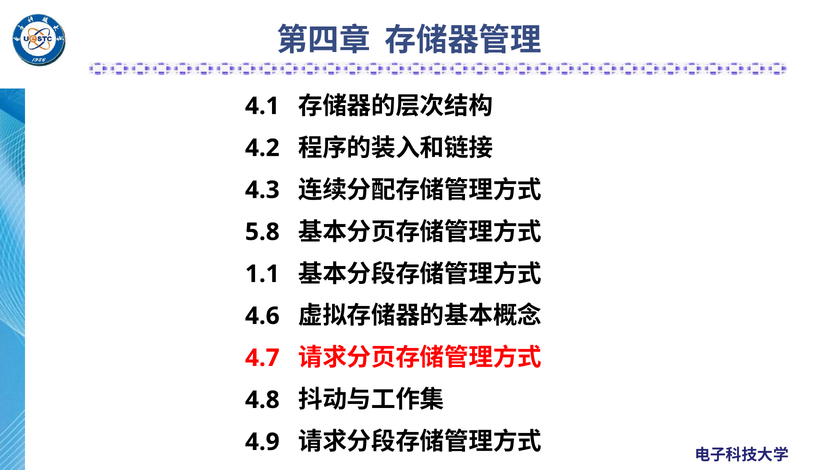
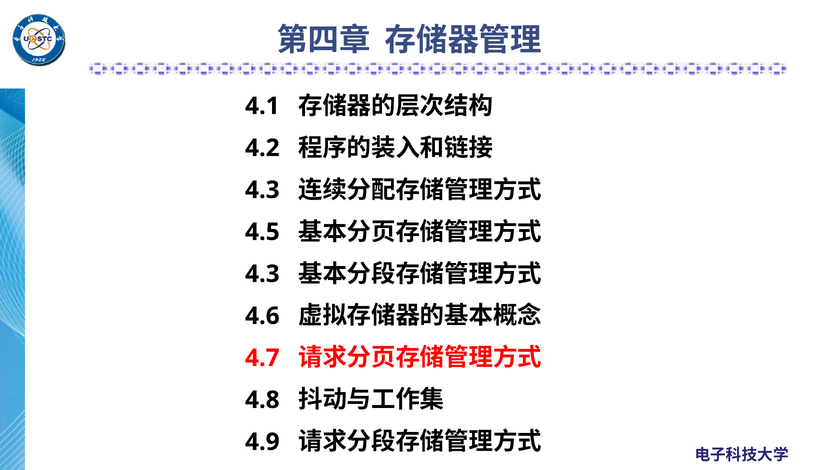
5.8: 5.8 -> 4.5 (262, 232)
1.1: 1.1 -> 4.3 (262, 274)
